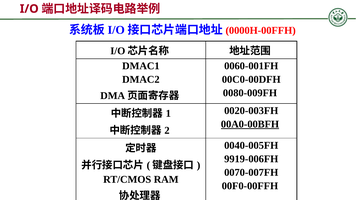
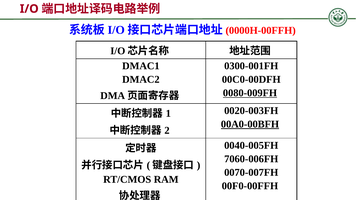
0060-001FH: 0060-001FH -> 0300-001FH (251, 66)
0080-009FH underline: none -> present (250, 93)
9919-006FH: 9919-006FH -> 7060-006FH (251, 159)
